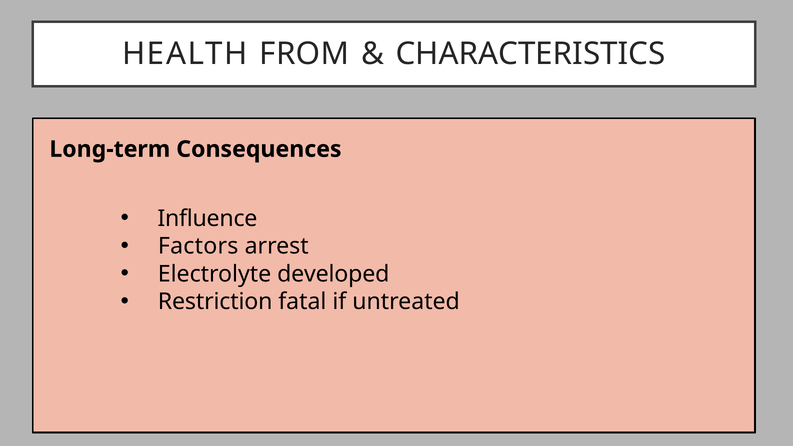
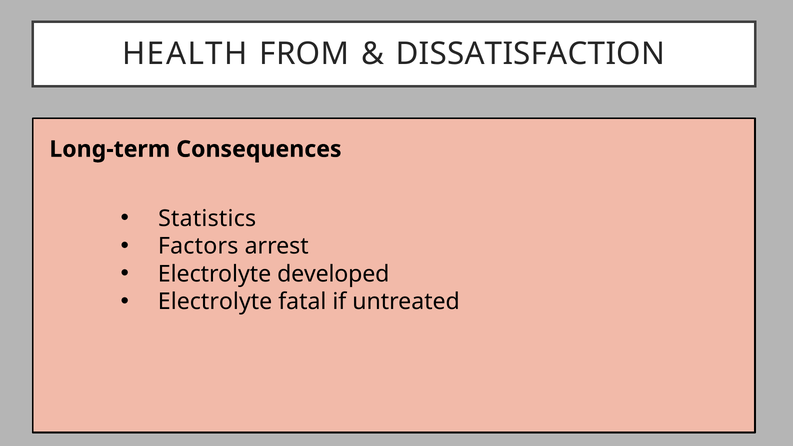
CHARACTERISTICS: CHARACTERISTICS -> DISSATISFACTION (530, 54)
Influence: Influence -> Statistics (207, 218)
Restriction: Restriction -> Electrolyte (215, 302)
